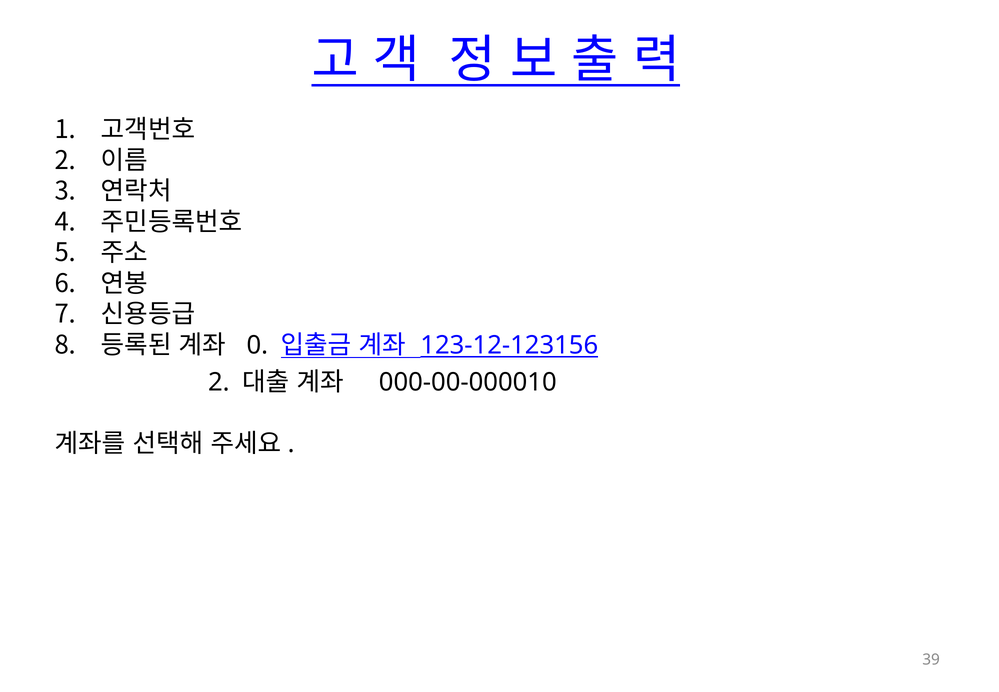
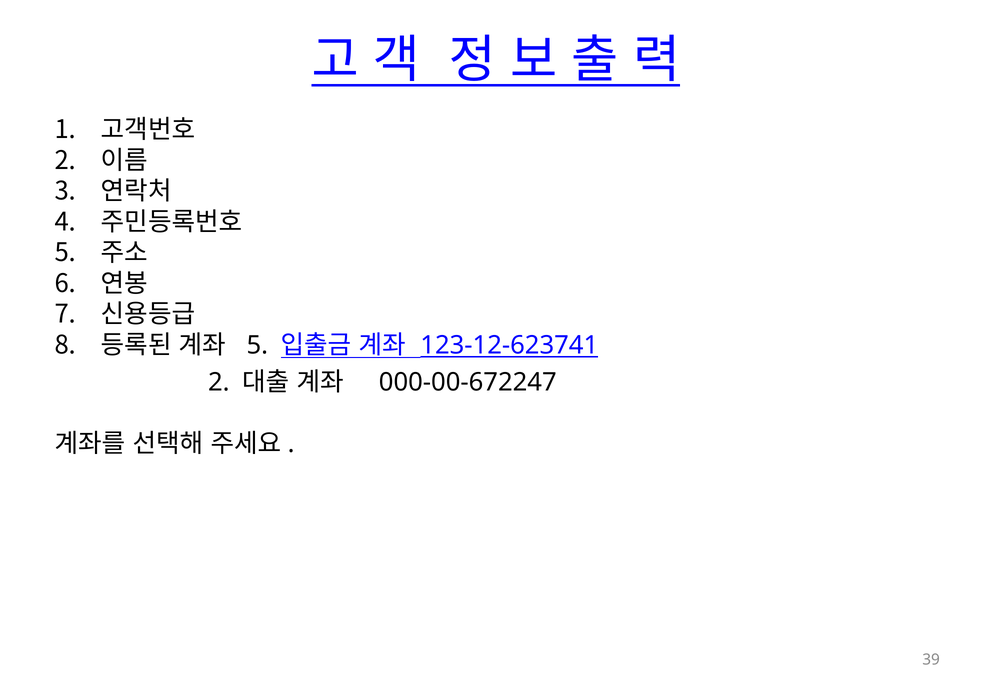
0: 0 -> 5 (257, 345)
123-12-123156: 123-12-123156 -> 123-12-623741 (509, 345)
000-00-000010: 000-00-000010 -> 000-00-672247 (468, 382)
